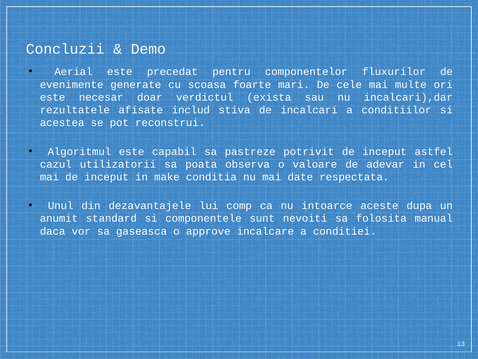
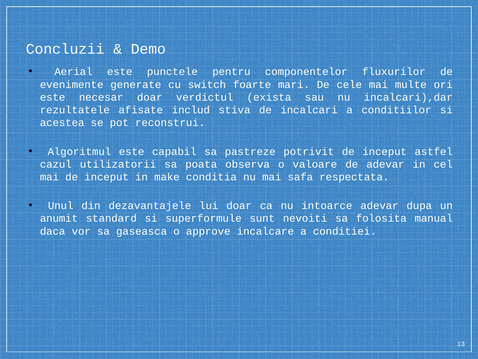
precedat: precedat -> punctele (172, 72)
scoasa: scoasa -> switch (207, 84)
date: date -> safa (300, 177)
lui comp: comp -> doar (239, 205)
intoarce aceste: aceste -> adevar (379, 205)
componentele: componentele -> superformule (203, 218)
